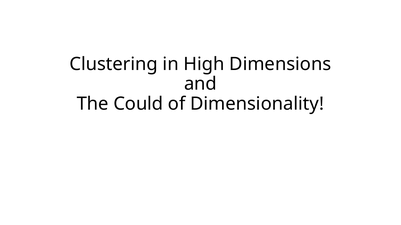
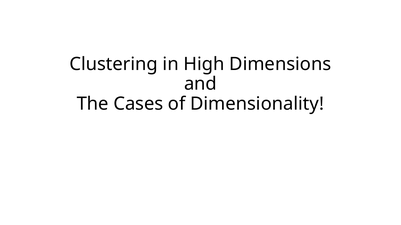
Could: Could -> Cases (138, 104)
